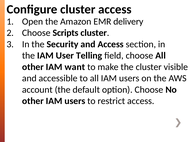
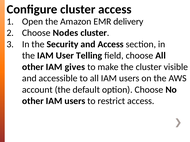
Scripts: Scripts -> Nodes (65, 33)
want: want -> gives (75, 67)
